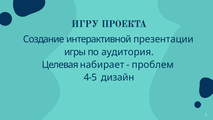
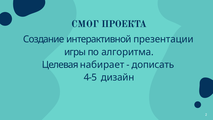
ИГРУ: ИГРУ -> СМОГ (85, 24)
аудитория: аудитория -> алгоритма (128, 52)
проблем: проблем -> дописать (153, 65)
